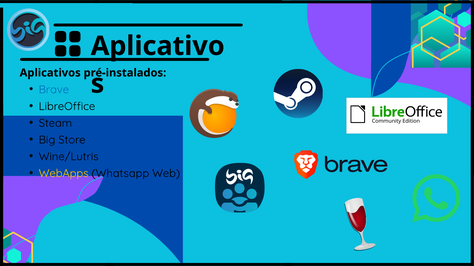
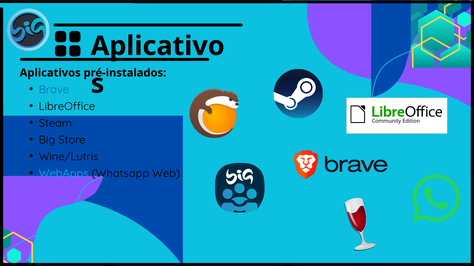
WebApps colour: yellow -> light blue (64, 174)
